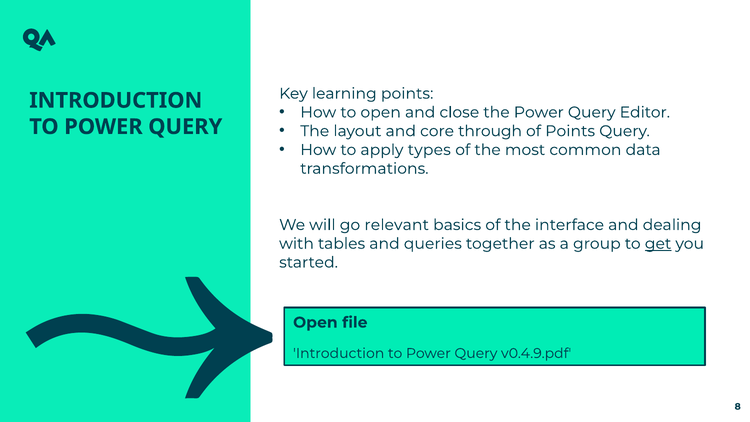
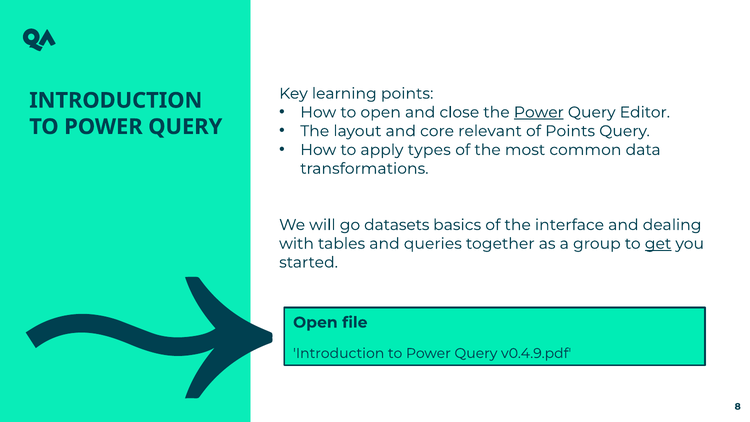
Power underline: none -> present (539, 112)
through: through -> relevant (490, 131)
relevant: relevant -> datasets (397, 225)
